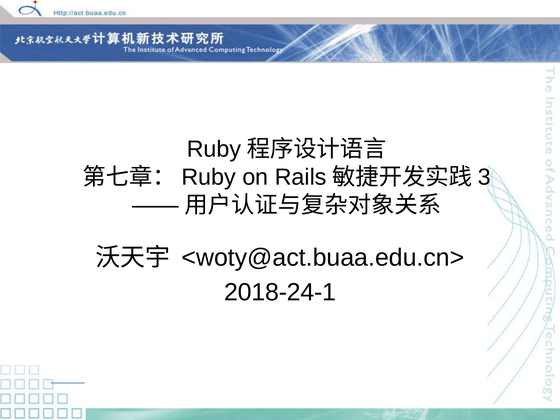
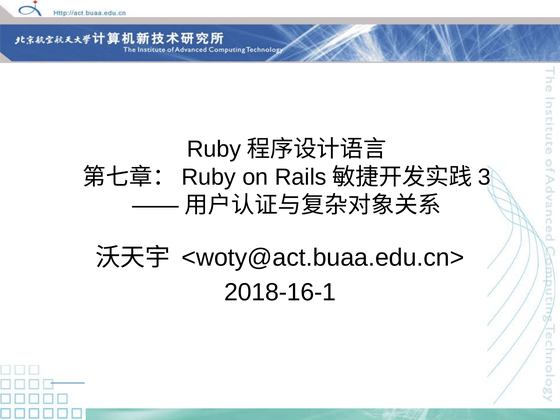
2018-24-1: 2018-24-1 -> 2018-16-1 (280, 292)
